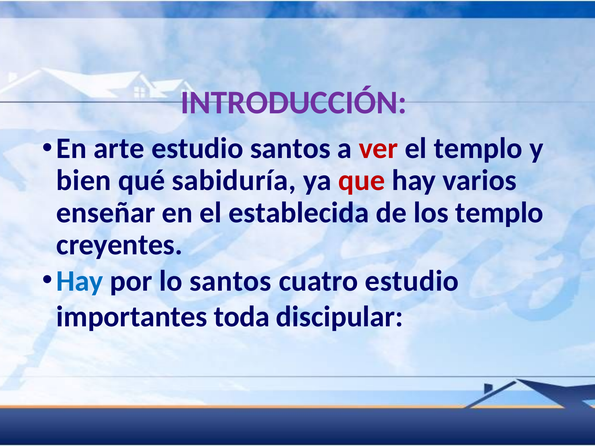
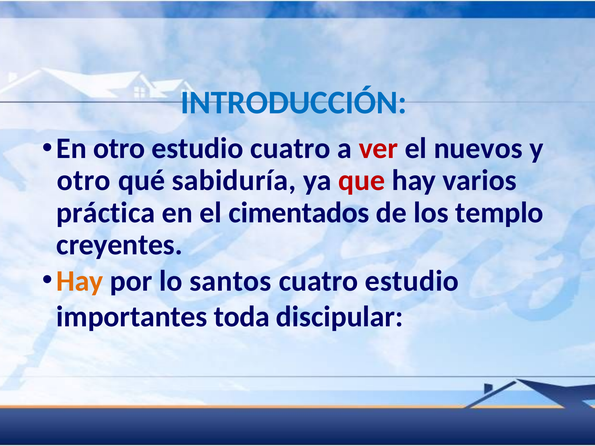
INTRODUCCIÓN colour: purple -> blue (294, 103)
En arte: arte -> otro (119, 148)
estudio santos: santos -> cuatro (290, 148)
el templo: templo -> nuevos (478, 148)
bien: bien -> otro (84, 181)
enseñar: enseñar -> práctica (106, 213)
establecida: establecida -> cimentados (299, 213)
Hay colour: blue -> orange (80, 281)
